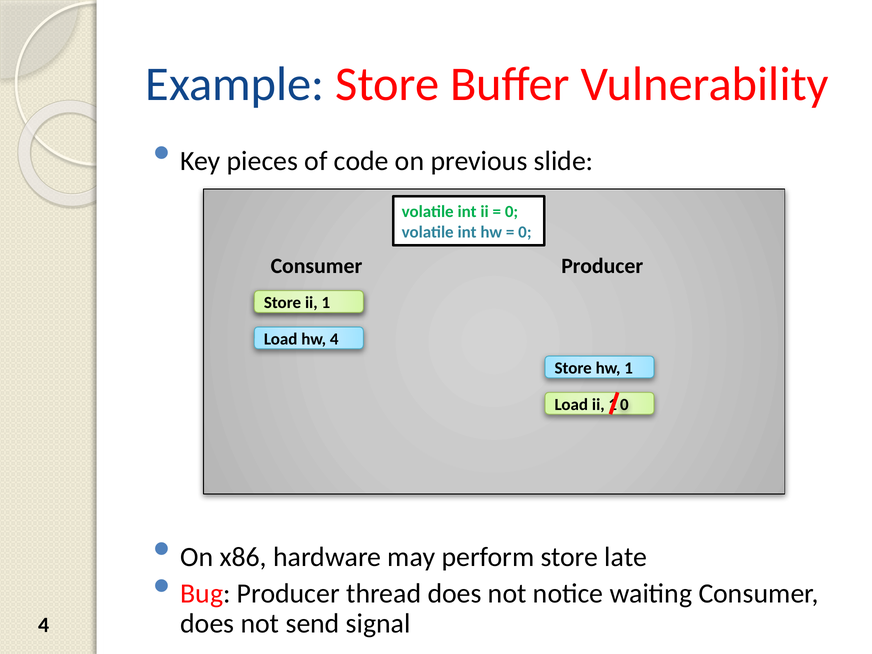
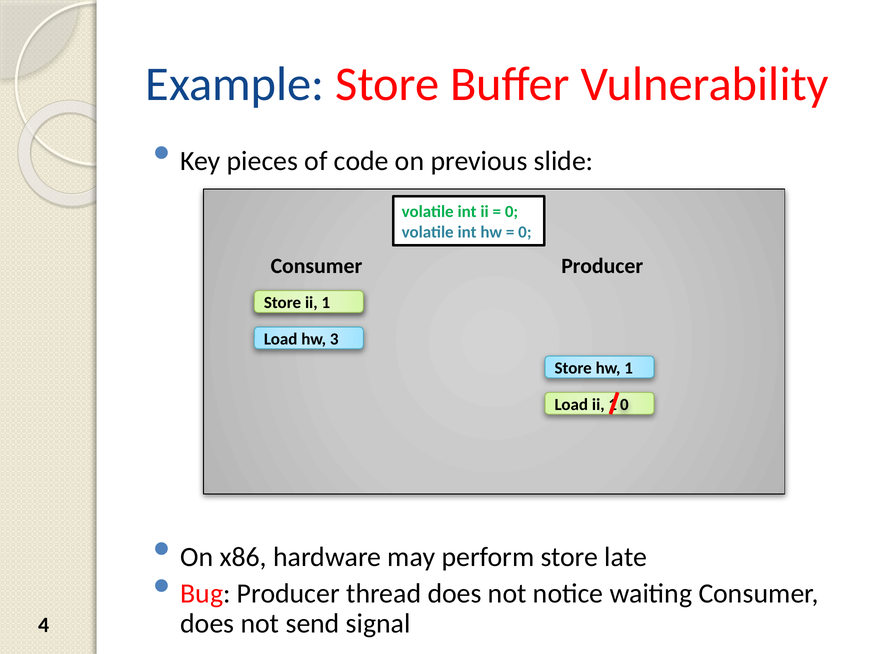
hw 4: 4 -> 3 (334, 339)
